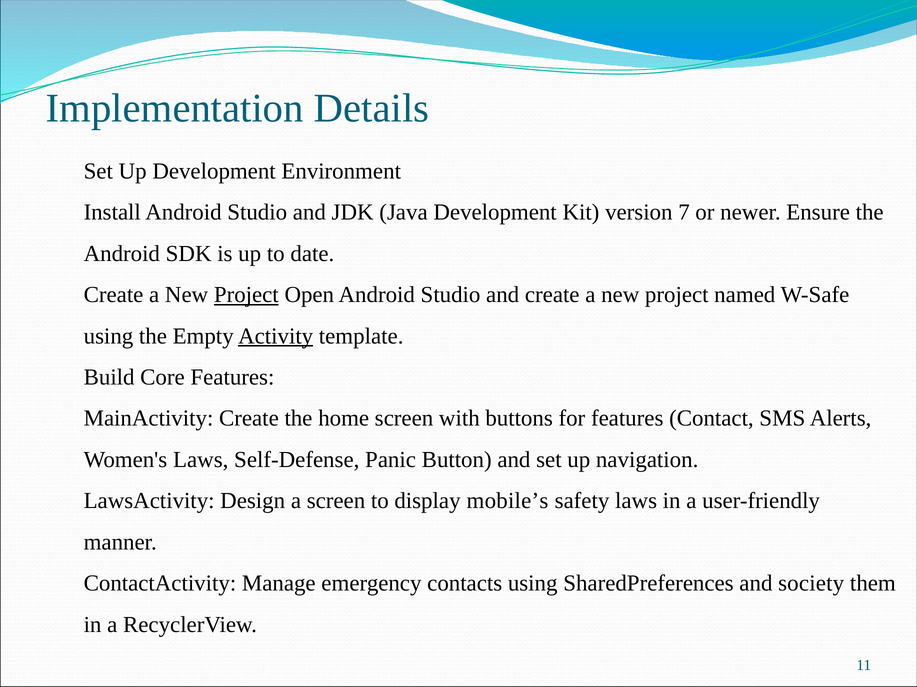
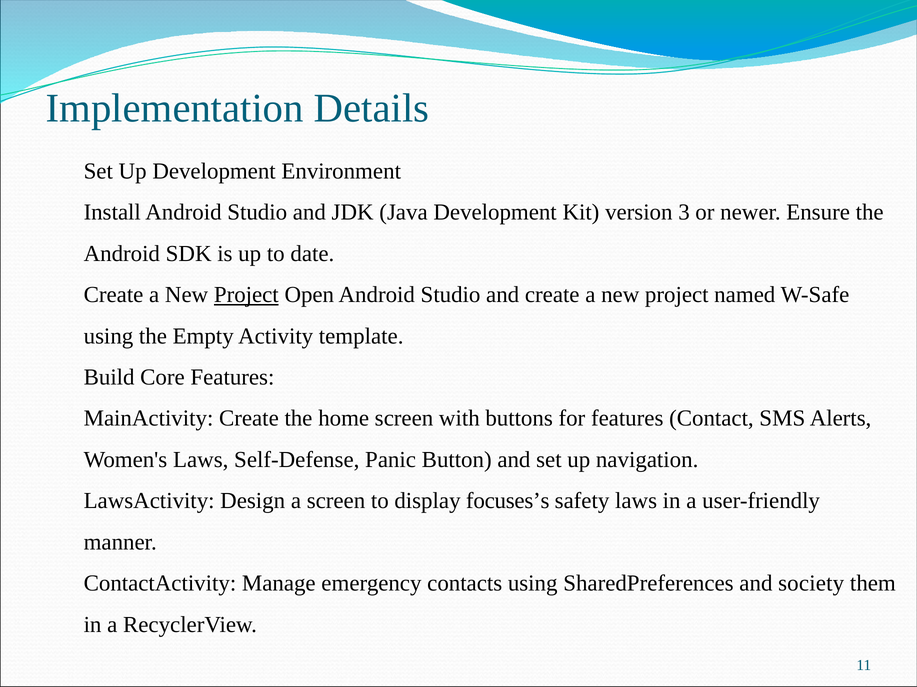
7: 7 -> 3 (684, 213)
Activity underline: present -> none (276, 336)
mobile’s: mobile’s -> focuses’s (508, 501)
